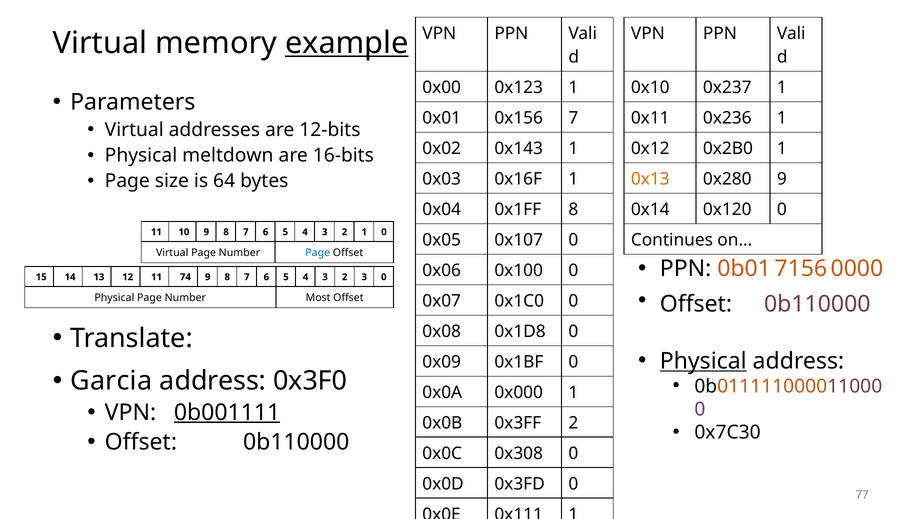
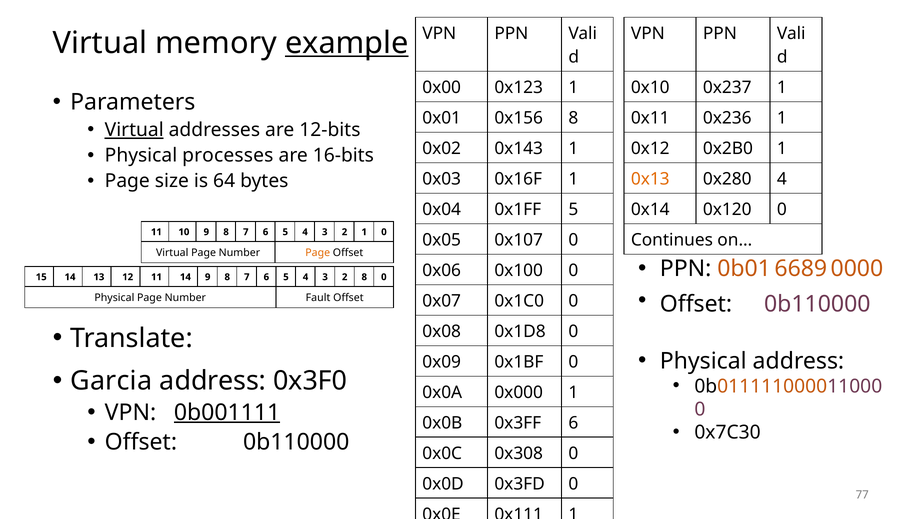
0x156 7: 7 -> 8 (573, 118)
Virtual underline: none -> present (134, 130)
meltdown: meltdown -> processes (228, 155)
0x280 9: 9 -> 4 (782, 179)
0x1FF 8: 8 -> 5 (573, 209)
Page colour: blue -> orange (318, 253)
7156: 7156 -> 6689 (801, 269)
11 74: 74 -> 14 (185, 277)
2 3: 3 -> 8 (364, 277)
Most: Most -> Fault (318, 298)
Physical underline: present -> none (703, 361)
0x3FF 2: 2 -> 6 (573, 423)
